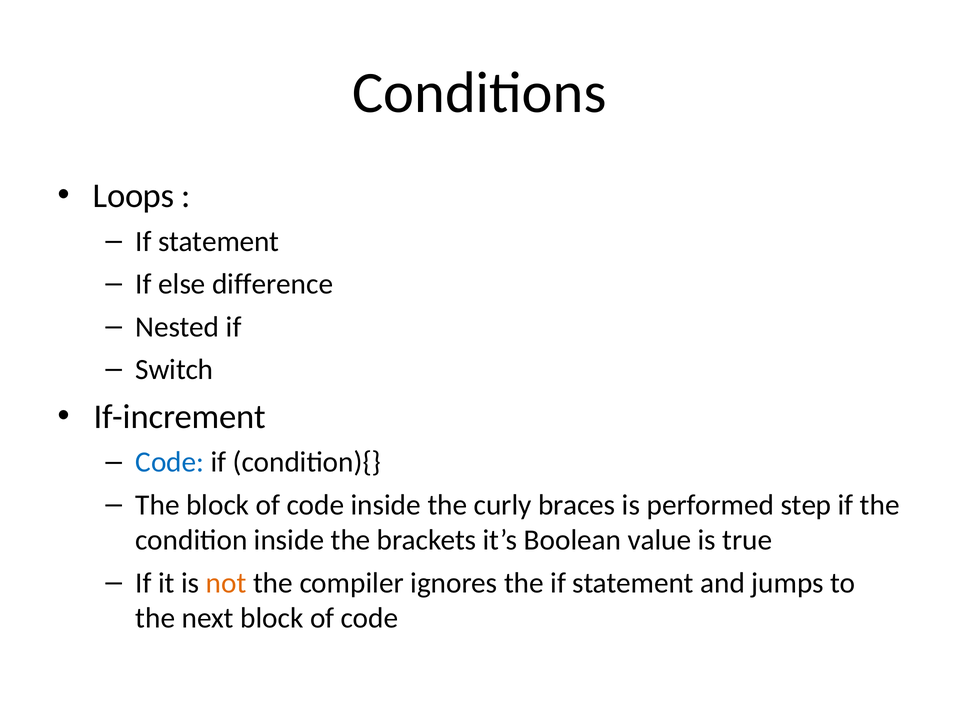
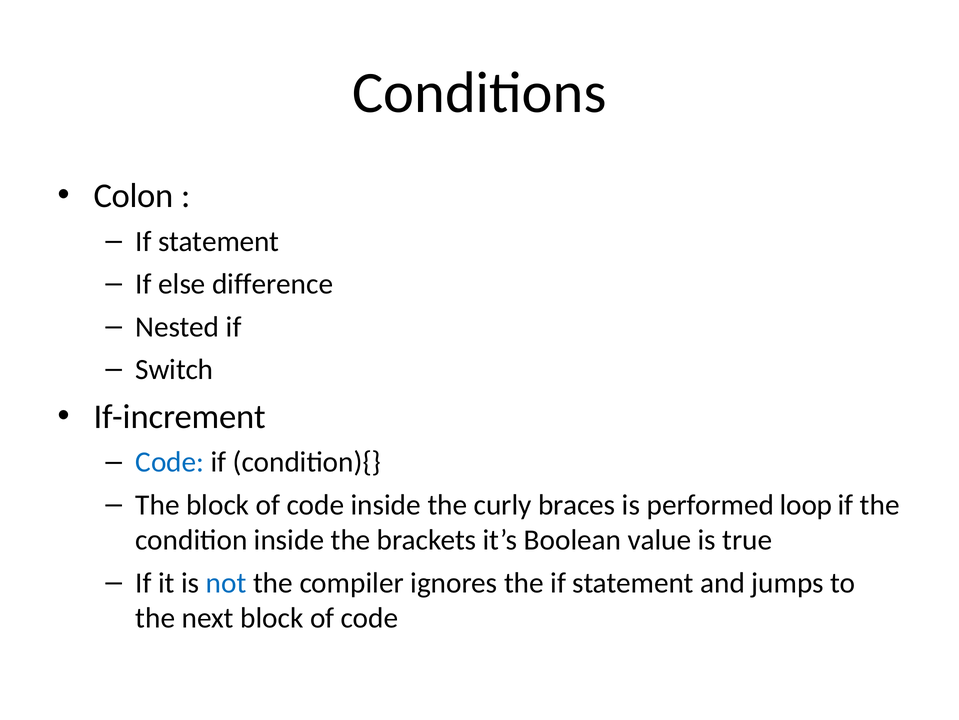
Loops: Loops -> Colon (134, 196)
step: step -> loop (806, 504)
not colour: orange -> blue (226, 582)
